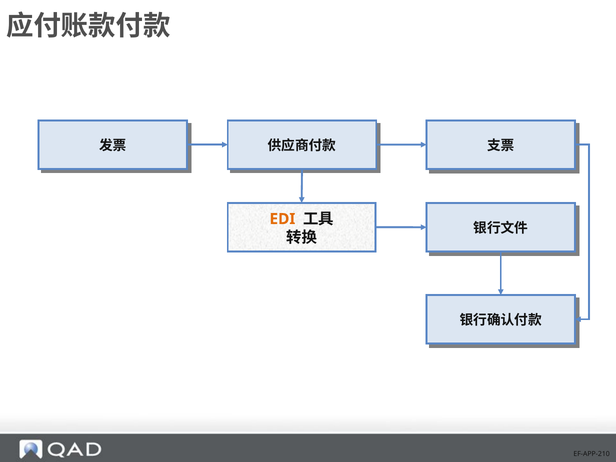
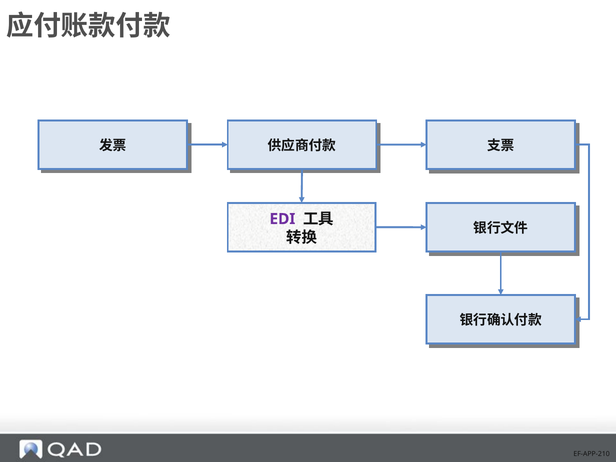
EDI colour: orange -> purple (282, 219)
